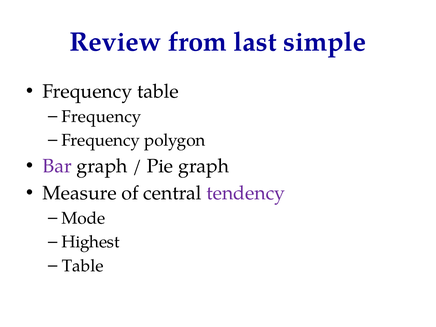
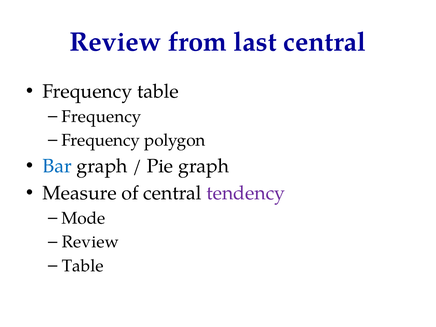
last simple: simple -> central (325, 42)
Bar colour: purple -> blue (57, 166)
Highest: Highest -> Review (90, 242)
